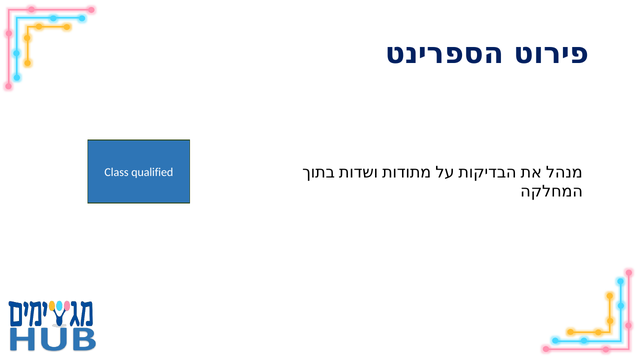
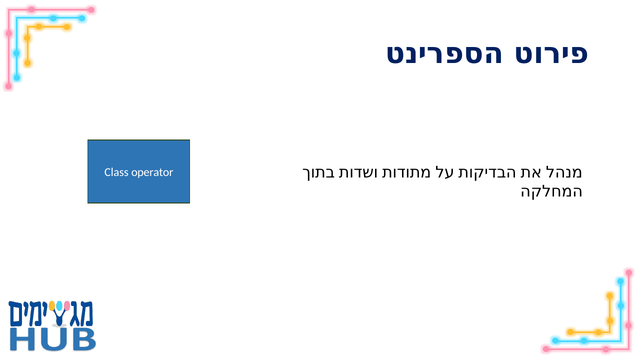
qualified: qualified -> operator (152, 172)
